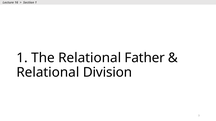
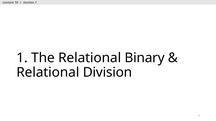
Father: Father -> Binary (145, 58)
